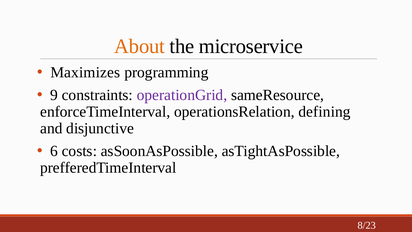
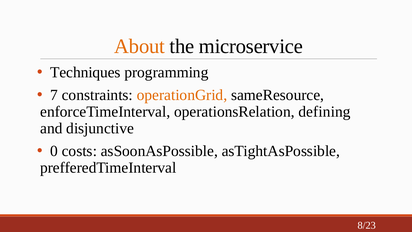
Maximizes: Maximizes -> Techniques (85, 72)
9: 9 -> 7 (54, 95)
operationGrid colour: purple -> orange (182, 95)
6: 6 -> 0 (54, 151)
